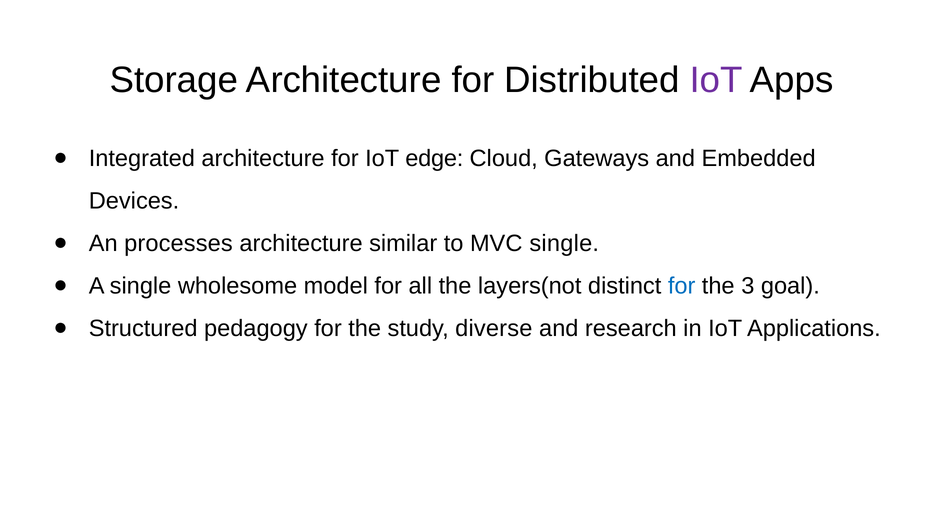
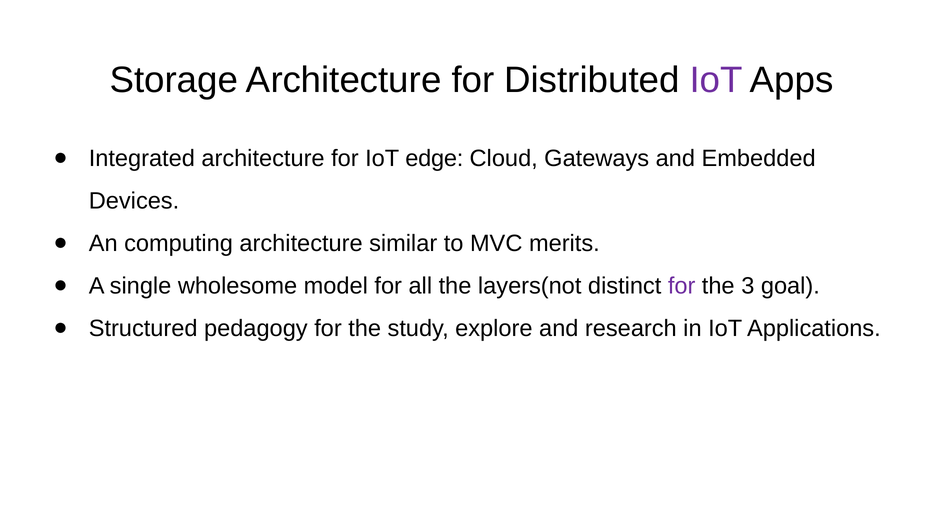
processes: processes -> computing (179, 243)
MVC single: single -> merits (564, 243)
for colour: blue -> purple (682, 286)
diverse: diverse -> explore (494, 328)
